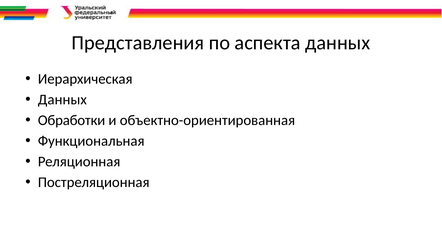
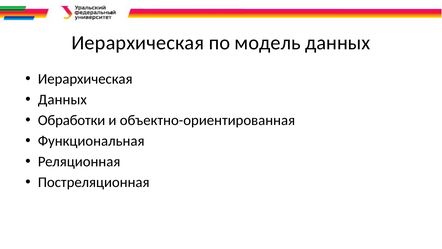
Представления: Представления -> Иерархическая (138, 43)
аспекта: аспекта -> модель (268, 43)
